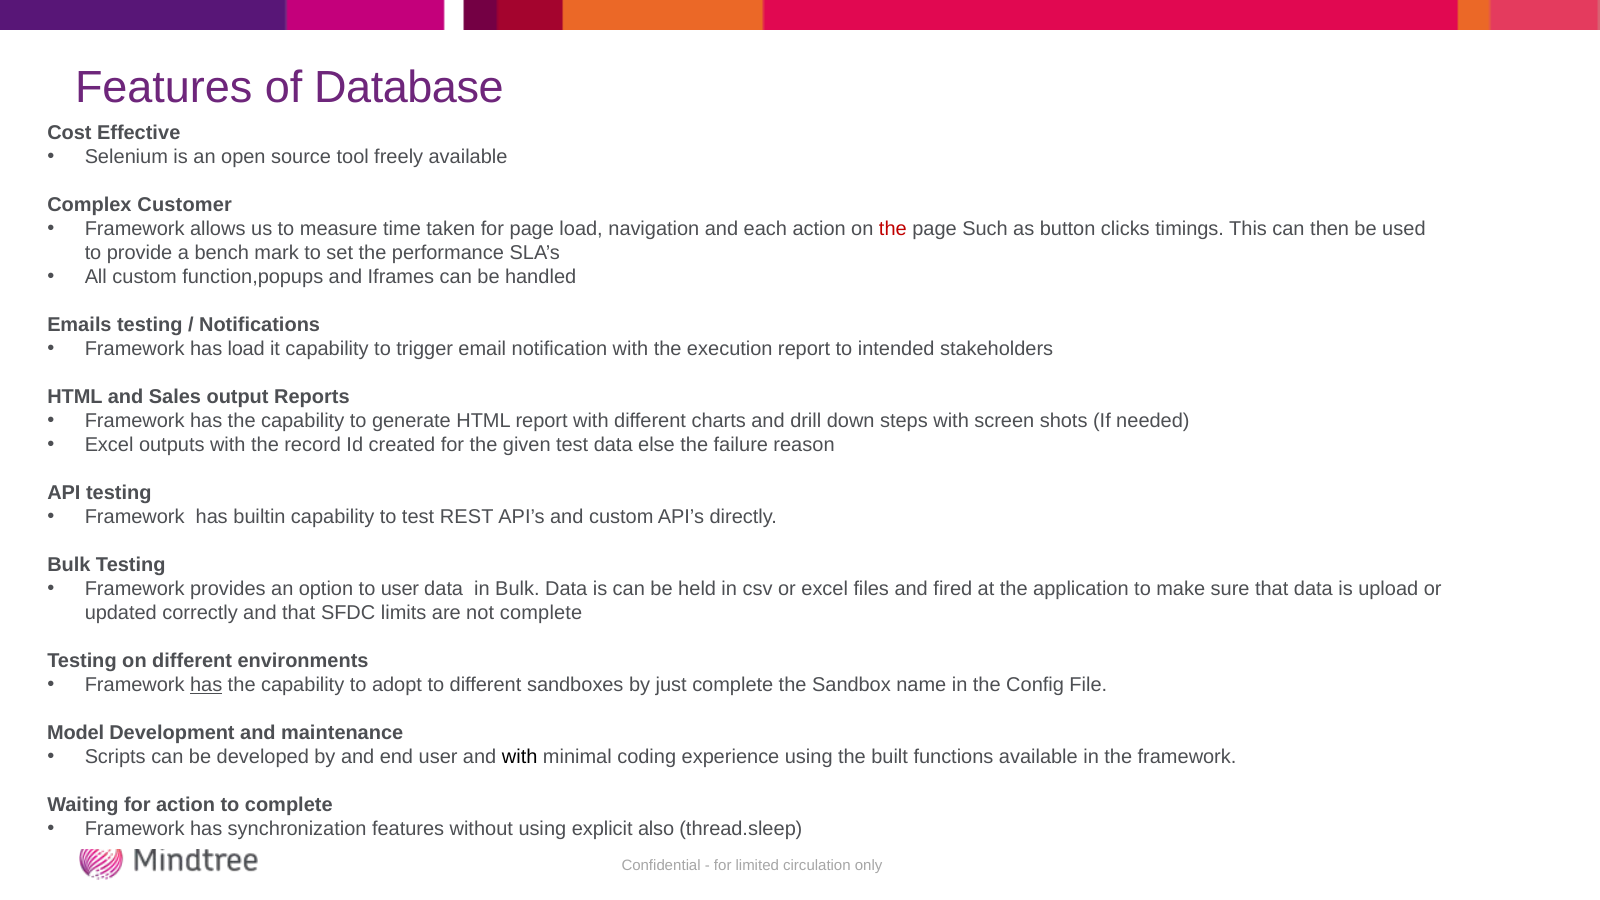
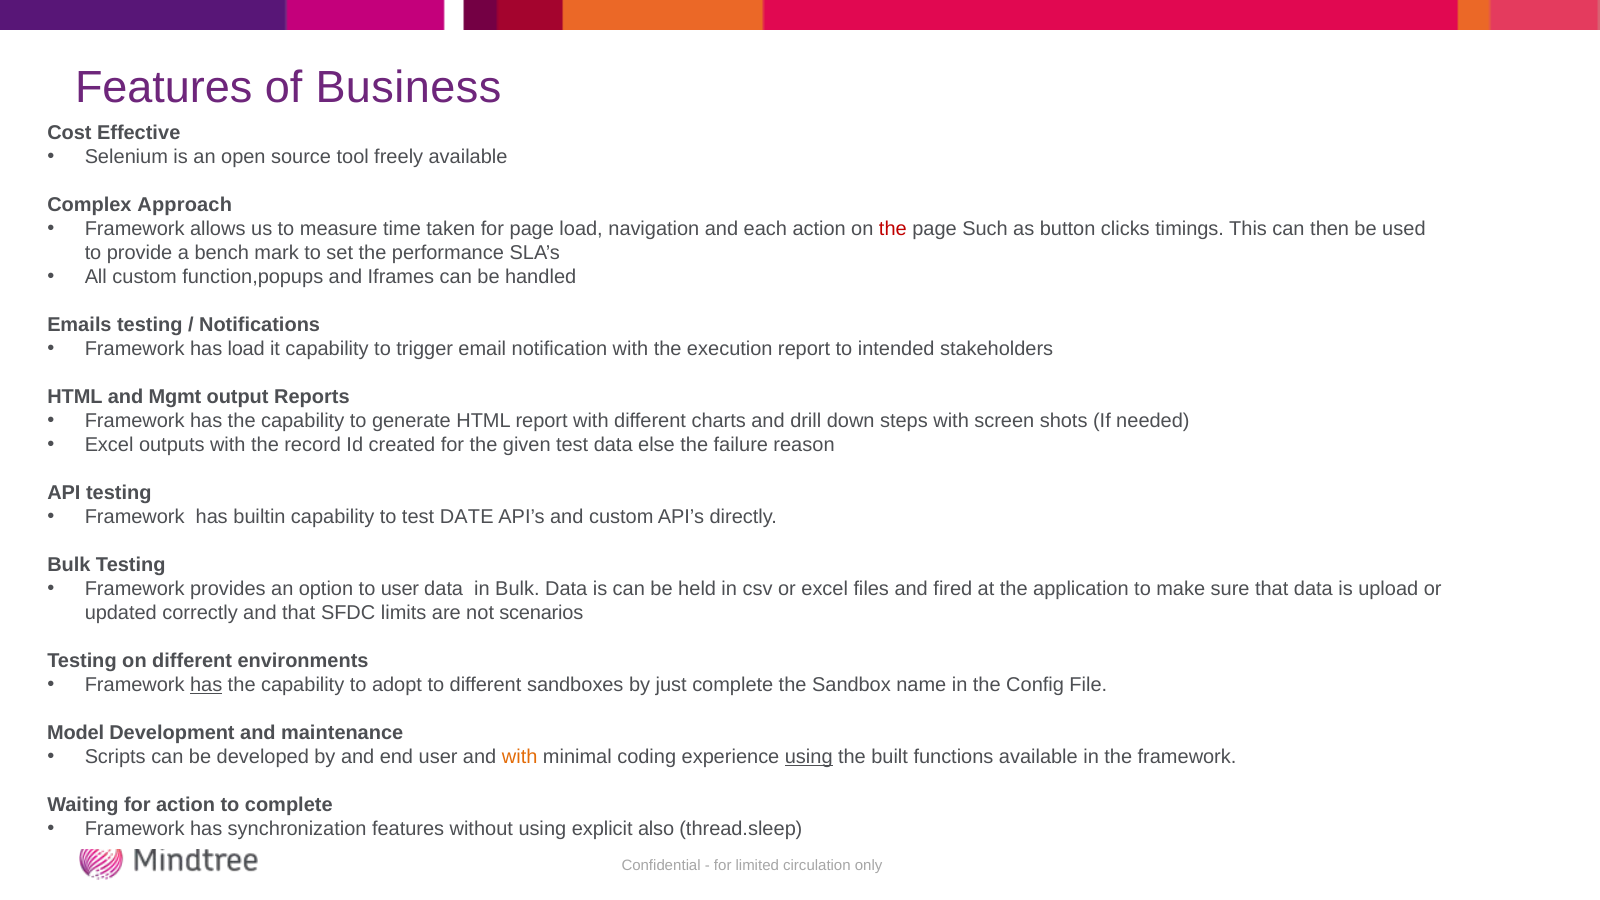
Database: Database -> Business (408, 88)
Customer: Customer -> Approach (185, 205)
Sales: Sales -> Mgmt (175, 397)
REST: REST -> DATE (467, 517)
not complete: complete -> scenarios (541, 613)
with colour: black -> orange (520, 757)
using underline: none -> present (809, 757)
